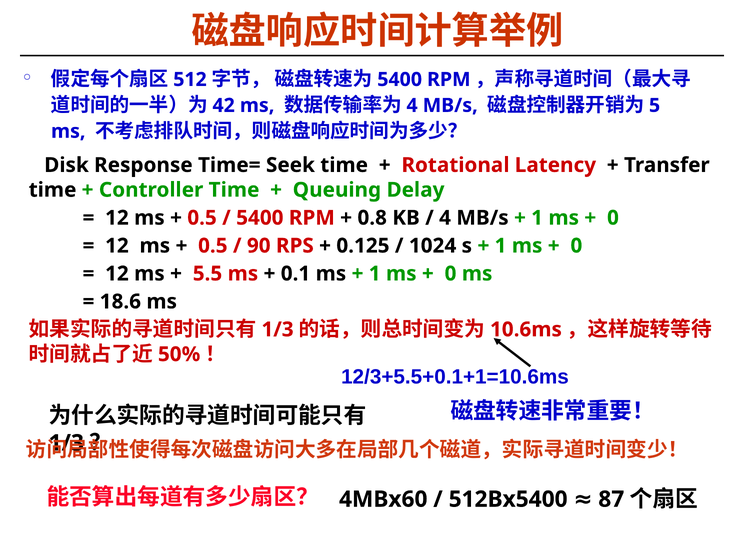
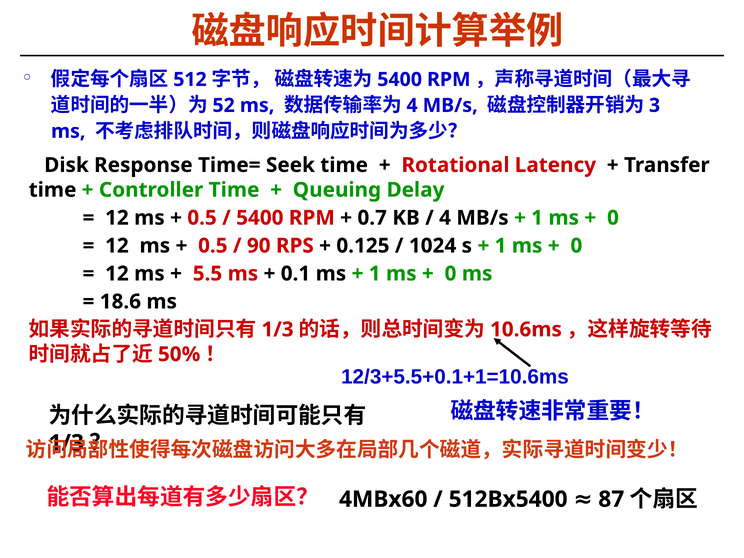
42: 42 -> 52 (224, 105)
5: 5 -> 3 (655, 105)
0.8: 0.8 -> 0.7 (372, 218)
